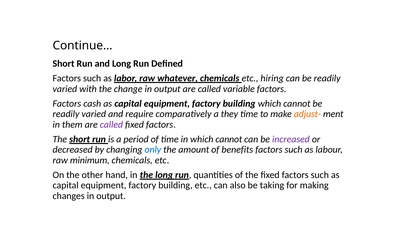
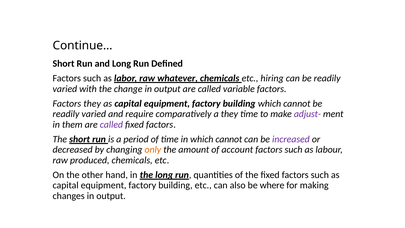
Factors cash: cash -> they (92, 103)
adjust- colour: orange -> purple (307, 114)
only colour: blue -> orange (153, 150)
benefits: benefits -> account (237, 150)
minimum: minimum -> produced (90, 160)
taking: taking -> where (272, 185)
